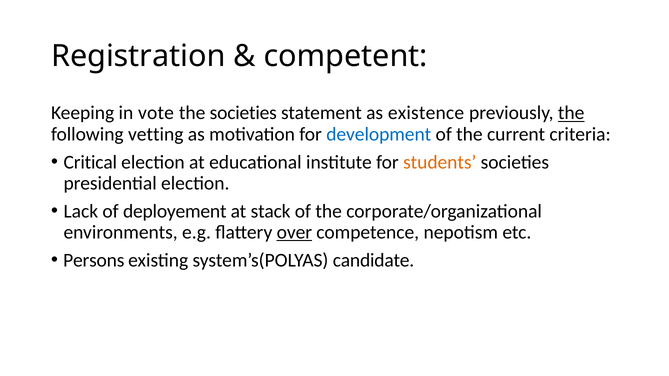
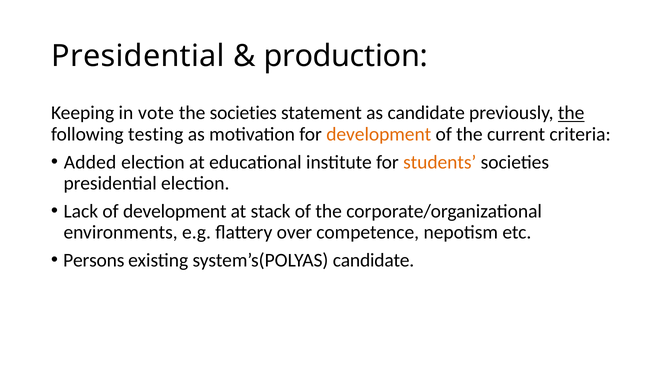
Registration: Registration -> Presidential (138, 56)
competent: competent -> production (346, 56)
as existence: existence -> candidate (426, 113)
vetting: vetting -> testing (156, 134)
development colour: blue -> orange (379, 134)
Critical: Critical -> Added (90, 162)
of deployement: deployement -> development (175, 211)
over underline: present -> none (294, 232)
